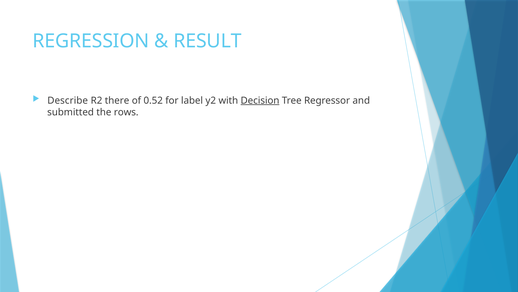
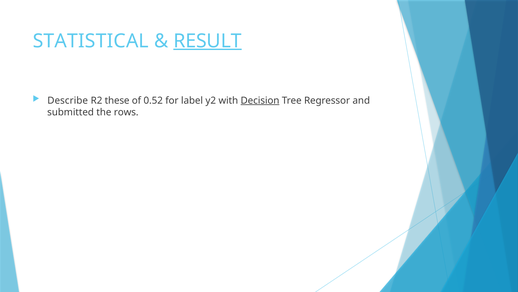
REGRESSION: REGRESSION -> STATISTICAL (91, 41)
RESULT underline: none -> present (208, 41)
there: there -> these (117, 100)
